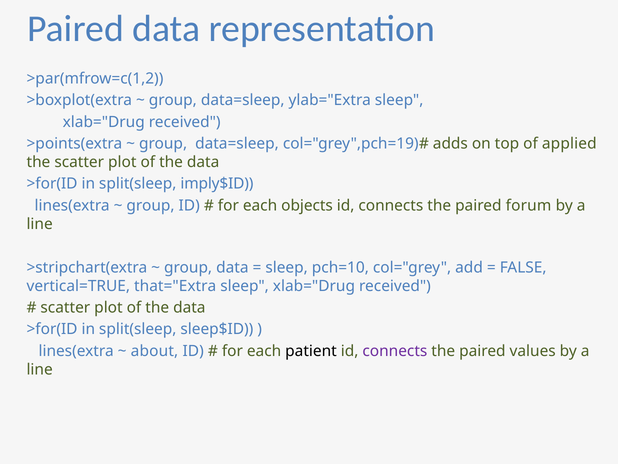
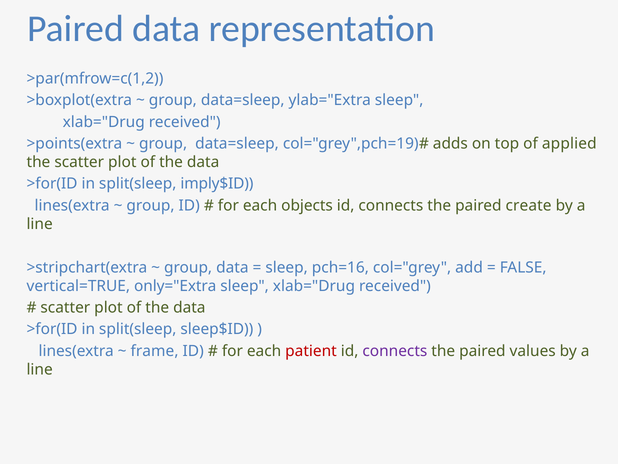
forum: forum -> create (529, 205)
pch=10: pch=10 -> pch=16 (340, 267)
that="Extra: that="Extra -> only="Extra (175, 286)
about: about -> frame (155, 351)
patient colour: black -> red (311, 351)
